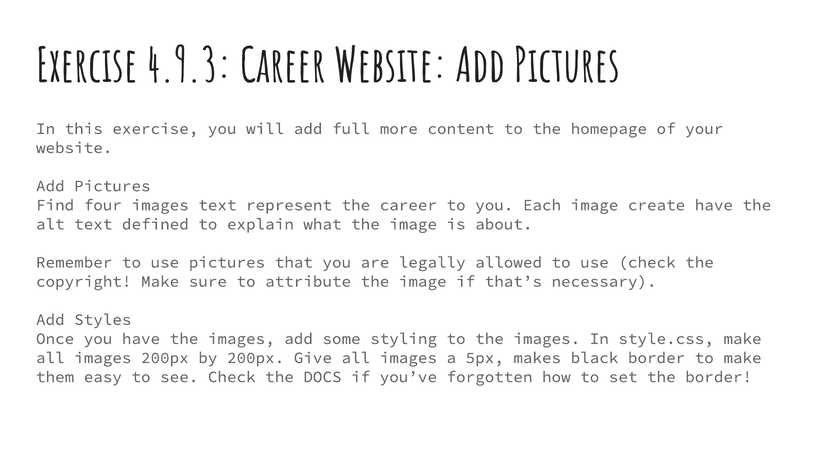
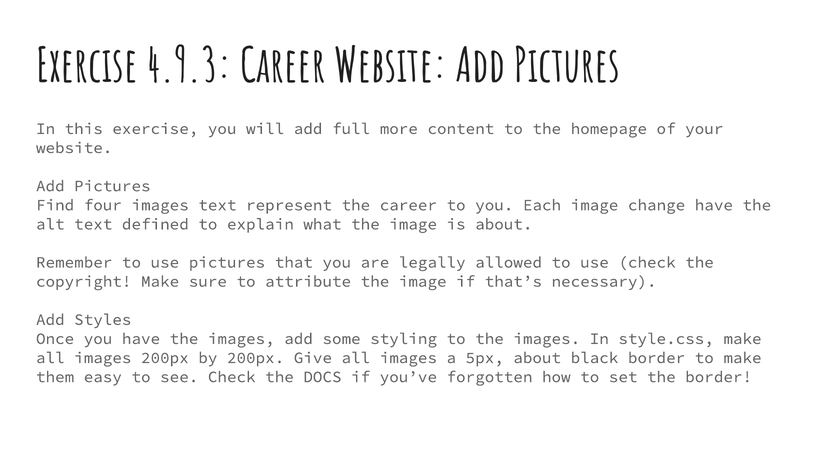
create: create -> change (657, 205)
5px makes: makes -> about (537, 357)
